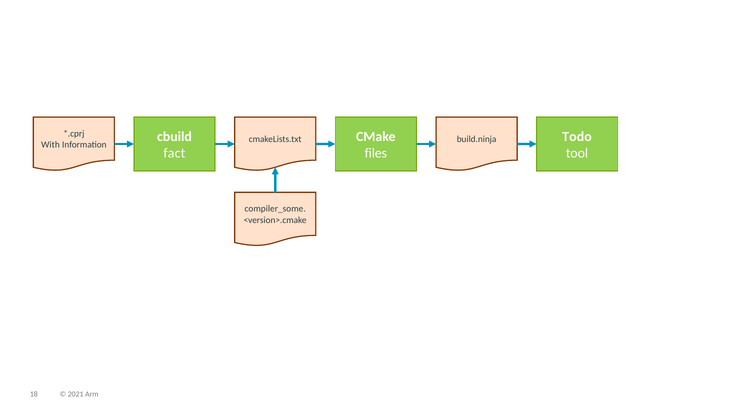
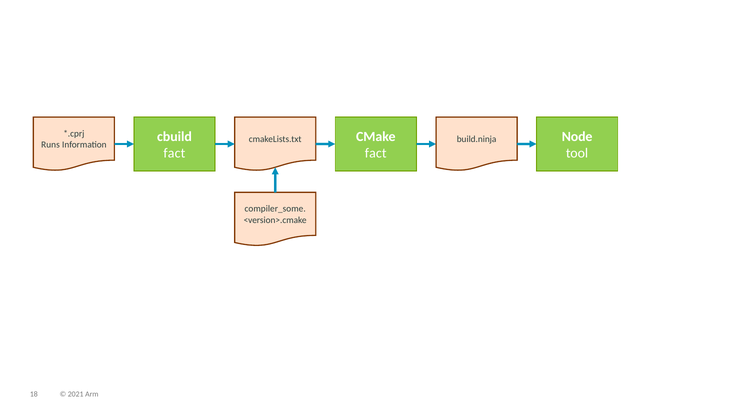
Todo: Todo -> Node (577, 137)
With: With -> Runs (50, 145)
files: files -> fact (376, 153)
